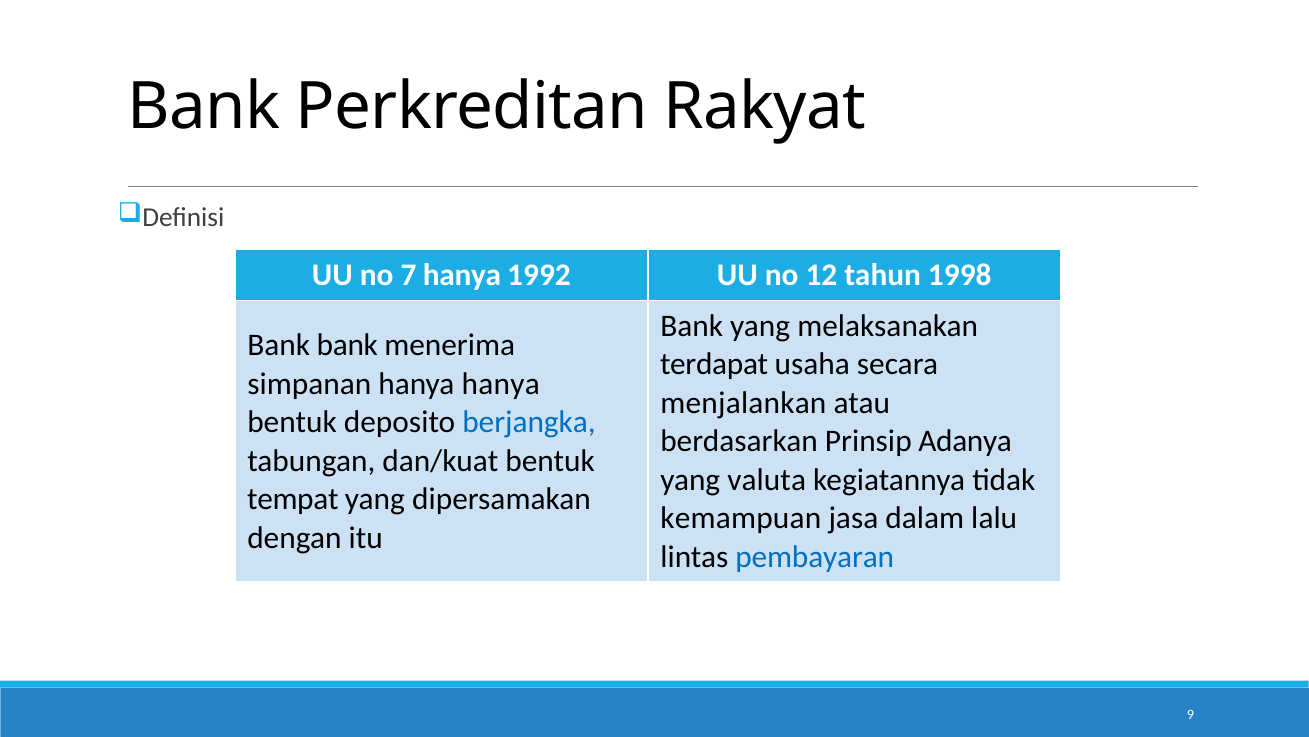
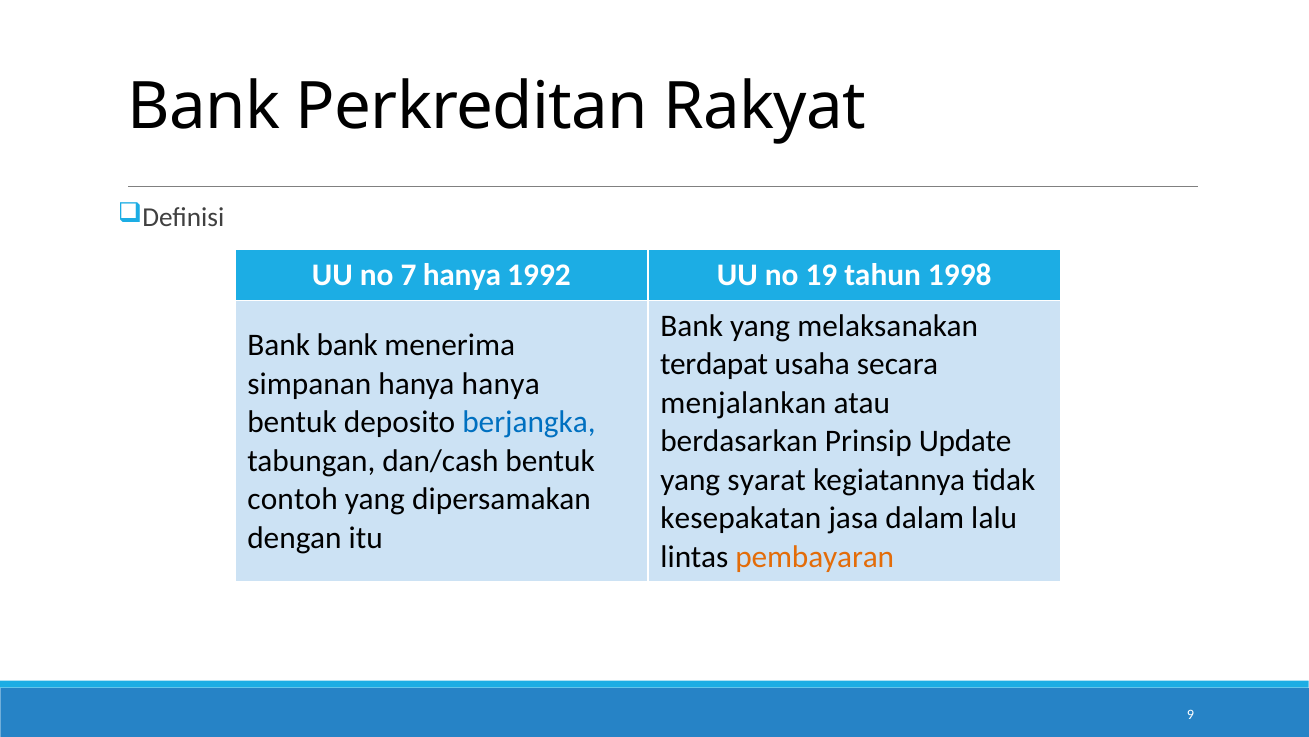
12: 12 -> 19 (821, 275)
Adanya: Adanya -> Update (965, 441)
dan/kuat: dan/kuat -> dan/cash (440, 460)
valuta: valuta -> syarat (767, 479)
tempat: tempat -> contoh (293, 499)
kemampuan: kemampuan -> kesepakatan (741, 518)
pembayaran colour: blue -> orange (815, 556)
